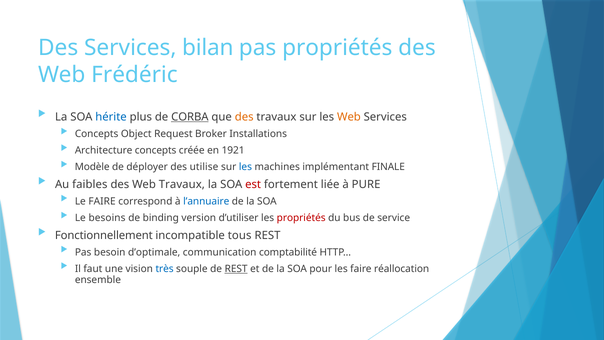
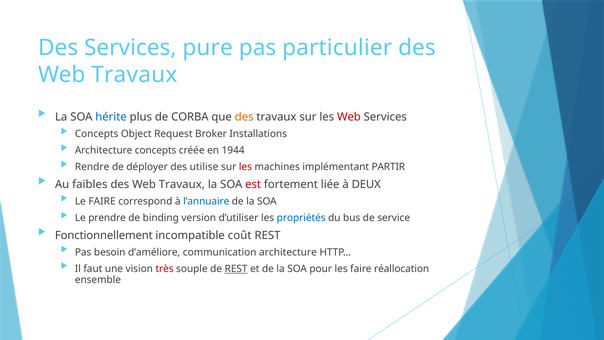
bilan: bilan -> pure (208, 48)
pas propriétés: propriétés -> particulier (337, 48)
Frédéric: Frédéric -> Travaux (134, 75)
CORBA underline: present -> none (190, 117)
Web colour: orange -> red (349, 117)
1921: 1921 -> 1944 (233, 150)
Modèle: Modèle -> Rendre (92, 167)
les colour: blue -> red (245, 167)
FINALE: FINALE -> PARTIR (388, 167)
PURE: PURE -> DEUX (366, 184)
besoins: besoins -> prendre (107, 218)
propriétés colour: red -> blue (301, 218)
tous: tous -> coût (240, 235)
d’optimale: d’optimale -> d’améliore (154, 252)
communication comptabilité: comptabilité -> architecture (288, 252)
très colour: blue -> red (165, 269)
